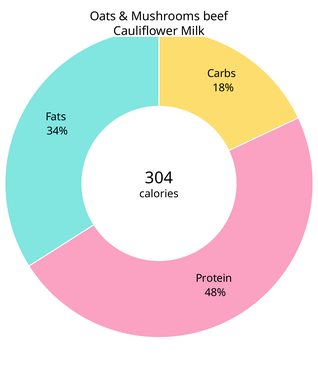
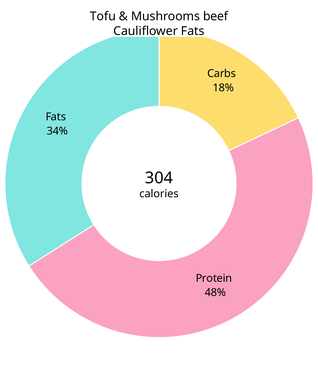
Oats: Oats -> Tofu (103, 16)
Cauliflower Milk: Milk -> Fats (193, 31)
